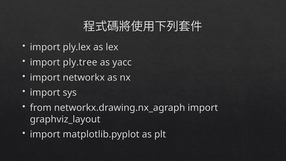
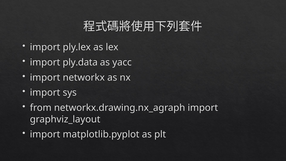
ply.tree: ply.tree -> ply.data (80, 62)
